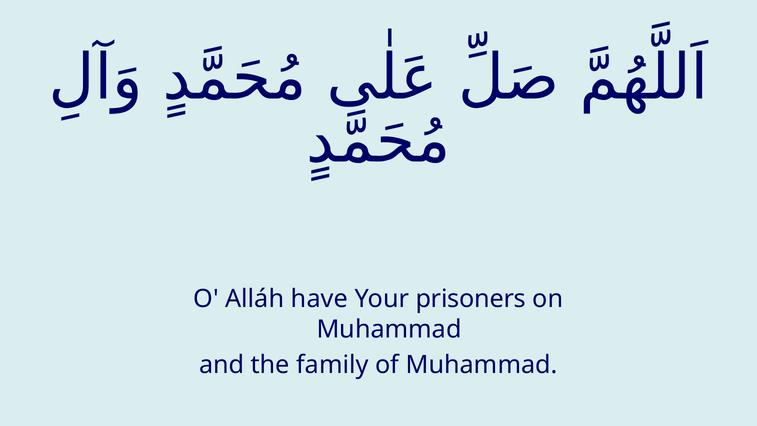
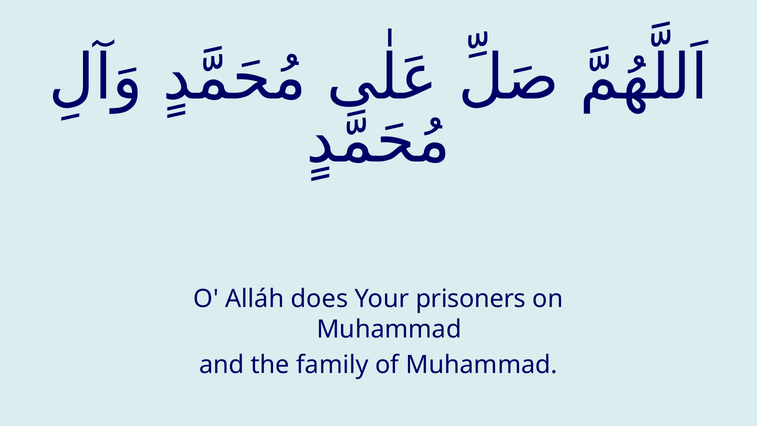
have: have -> does (319, 299)
